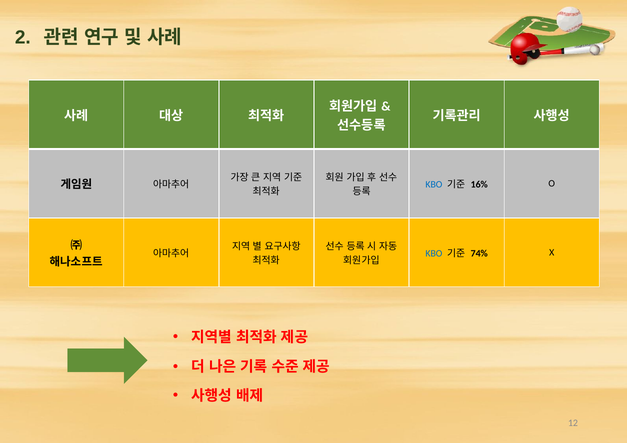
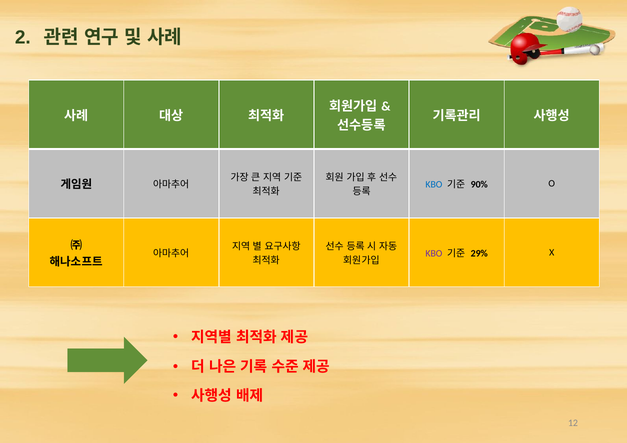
16%: 16% -> 90% (479, 184)
KBO colour: blue -> purple (434, 253)
74%: 74% -> 29% (479, 253)
